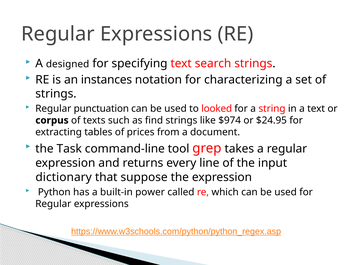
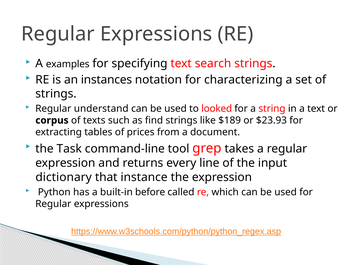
designed: designed -> examples (68, 64)
punctuation: punctuation -> understand (101, 109)
$974: $974 -> $189 (230, 121)
$24.95: $24.95 -> $23.93 (271, 121)
suppose: suppose -> instance (144, 178)
power: power -> before (150, 192)
